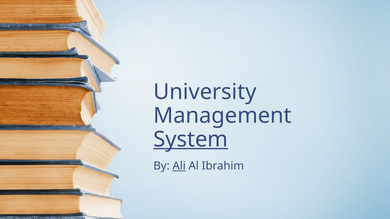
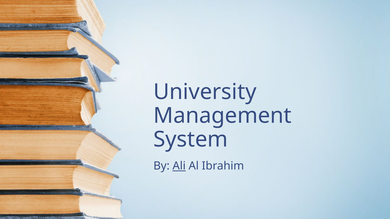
System underline: present -> none (191, 140)
